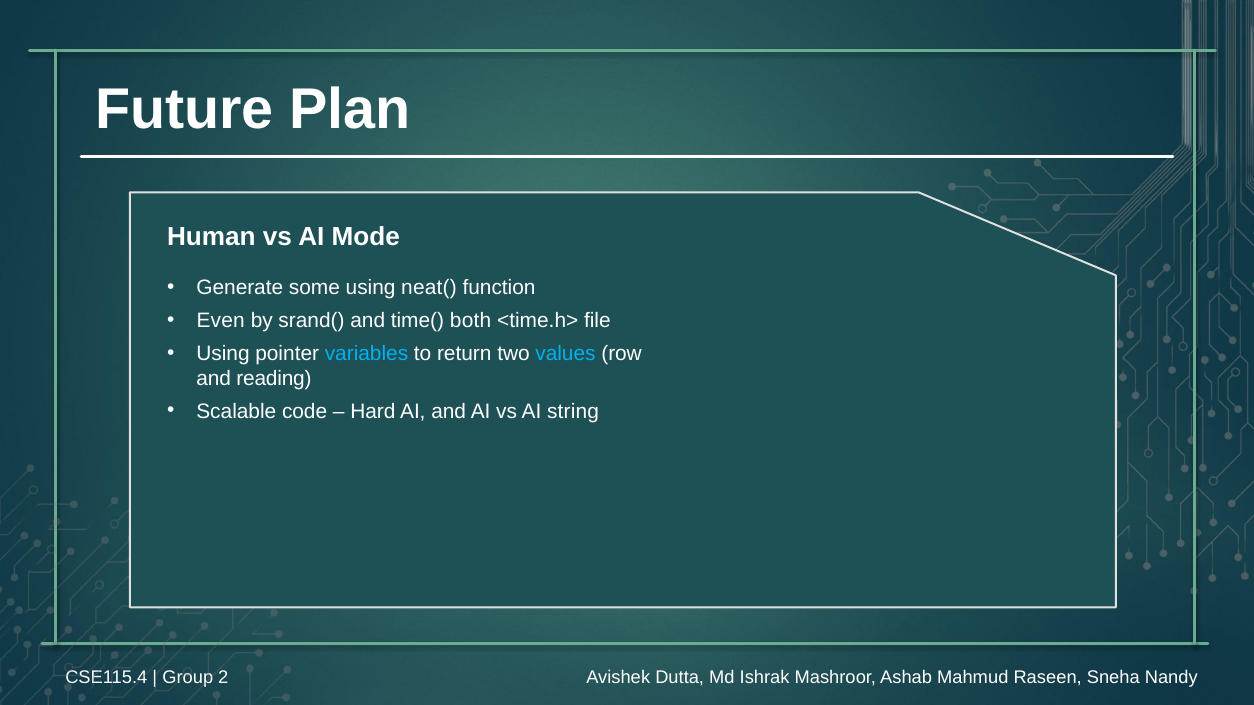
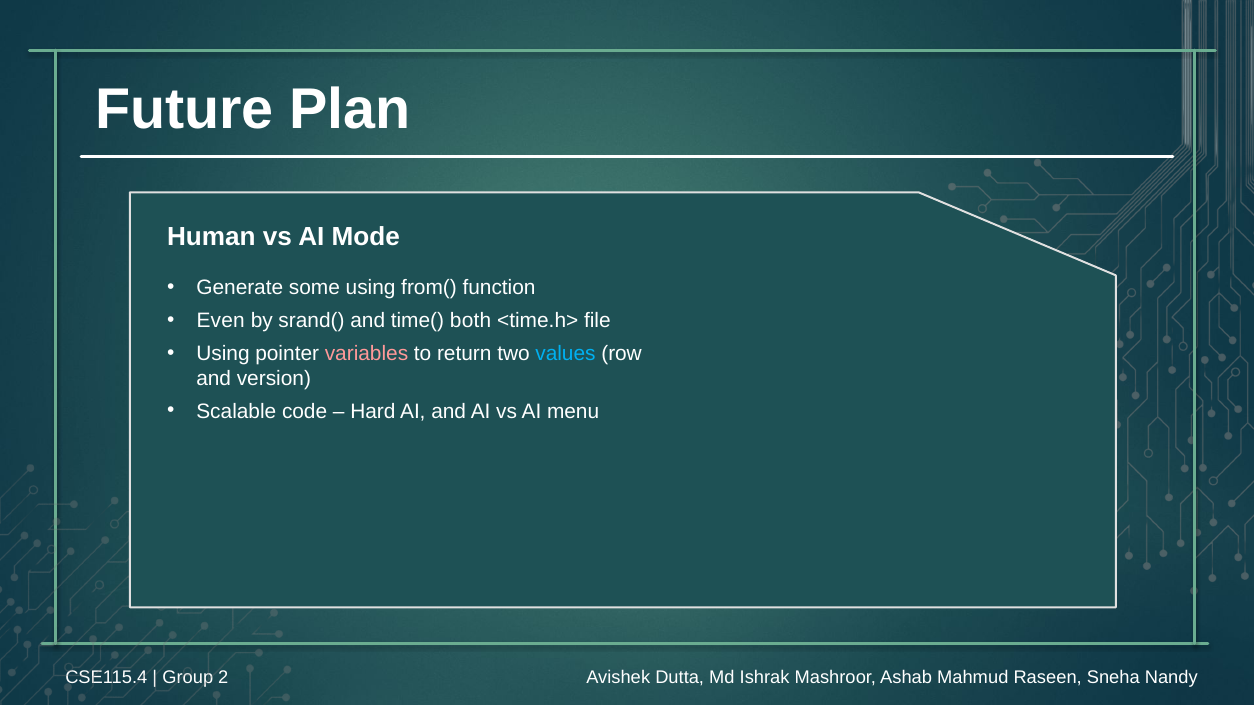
neat(: neat( -> from( (429, 288)
variables colour: light blue -> pink (367, 354)
reading: reading -> version (274, 379)
string: string -> menu (573, 412)
